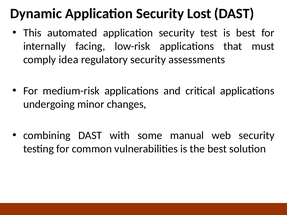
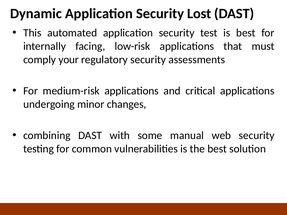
idea: idea -> your (69, 60)
